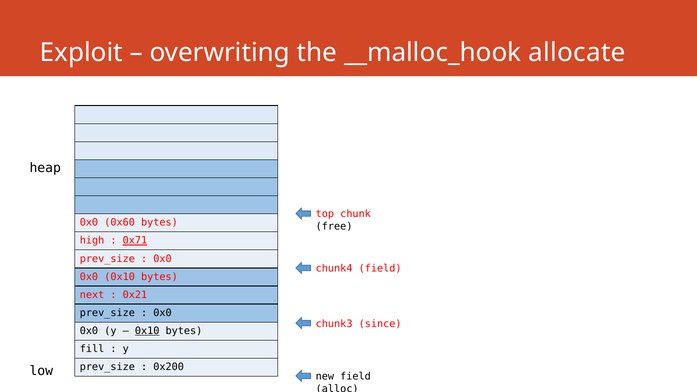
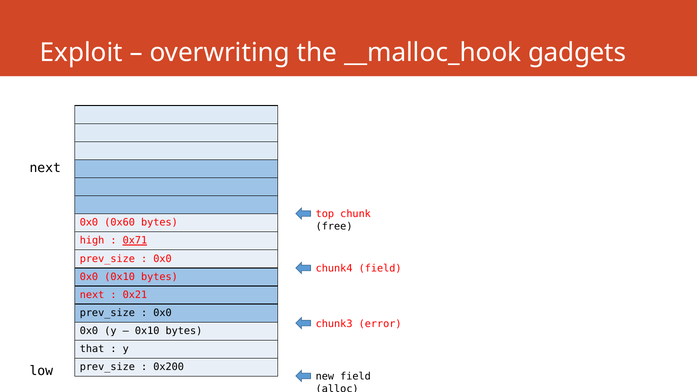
allocate: allocate -> gadgets (577, 53)
heap: heap -> next (45, 168)
since: since -> error (380, 324)
0x10 underline: present -> none (147, 331)
fill: fill -> that (92, 349)
